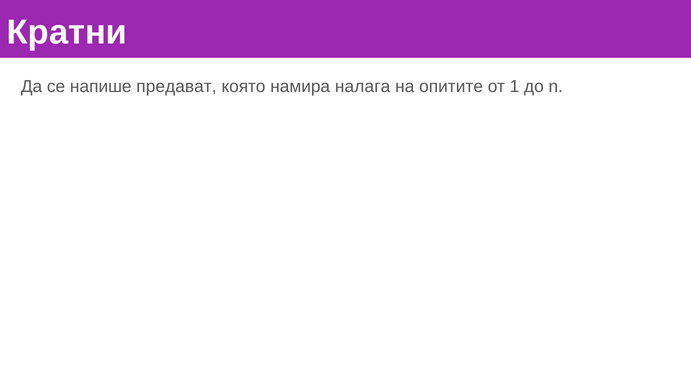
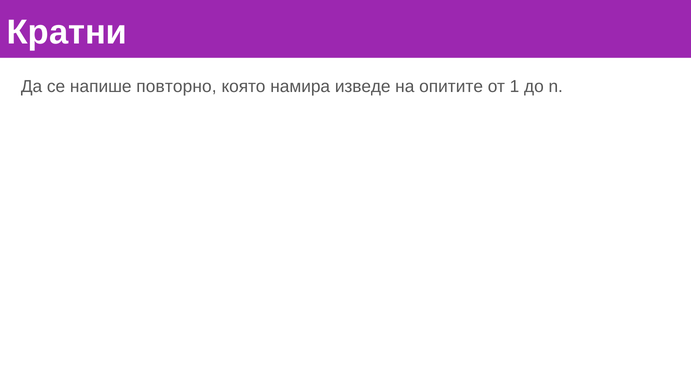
предават: предават -> повторно (176, 87)
налага: налага -> изведе (363, 87)
